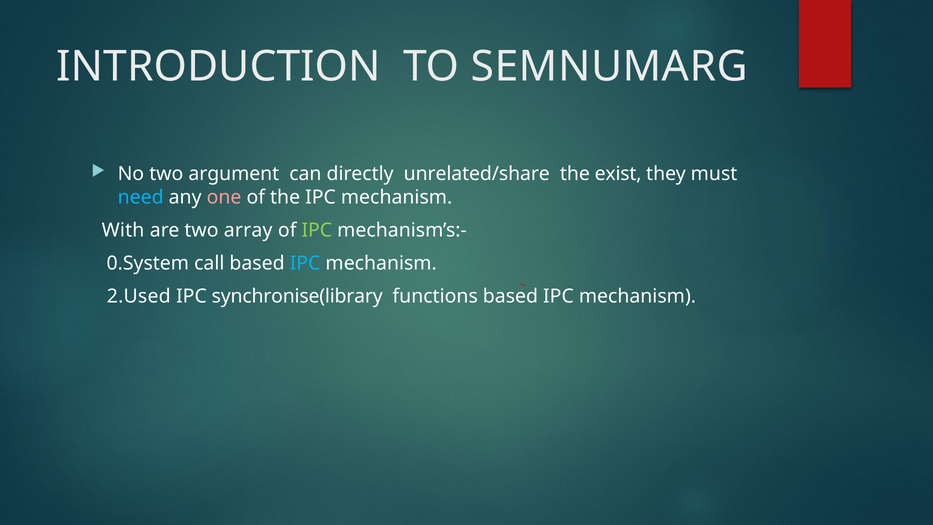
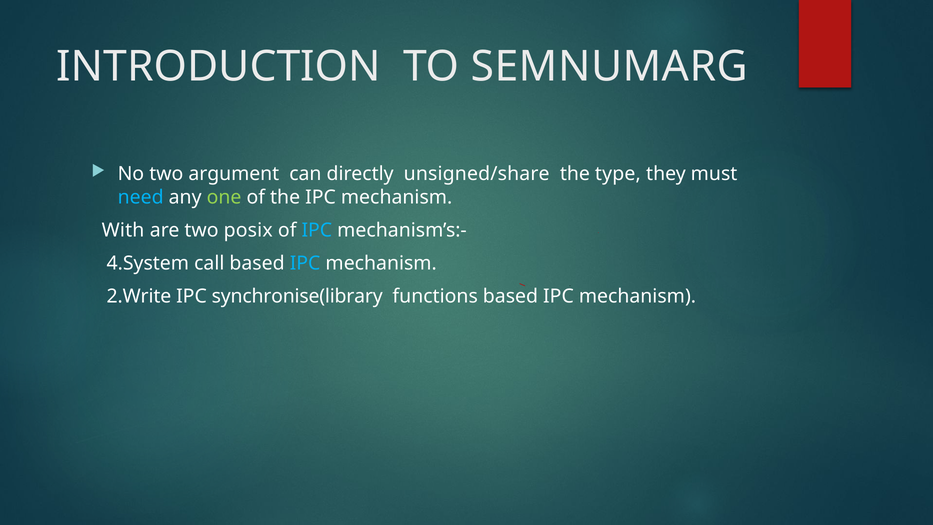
unrelated/share: unrelated/share -> unsigned/share (477, 174)
exist: exist -> type (618, 174)
one colour: pink -> light green (224, 197)
array: array -> posix (248, 230)
IPC colour: light green -> light blue (317, 230)
0.System: 0.System -> 4.System (148, 263)
2.Used: 2.Used -> 2.Write (139, 296)
